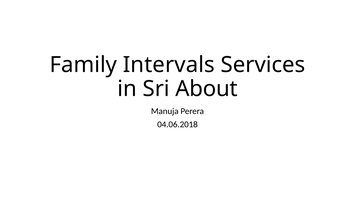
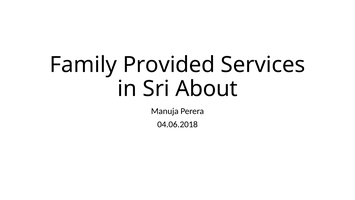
Intervals: Intervals -> Provided (169, 65)
